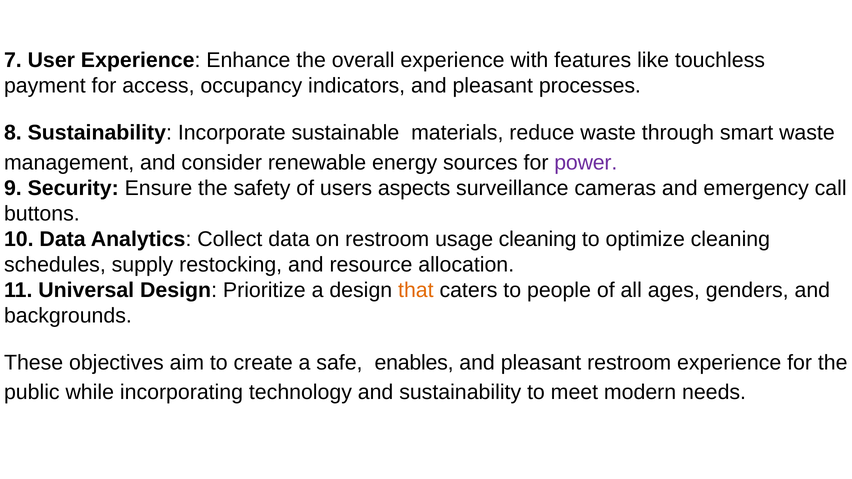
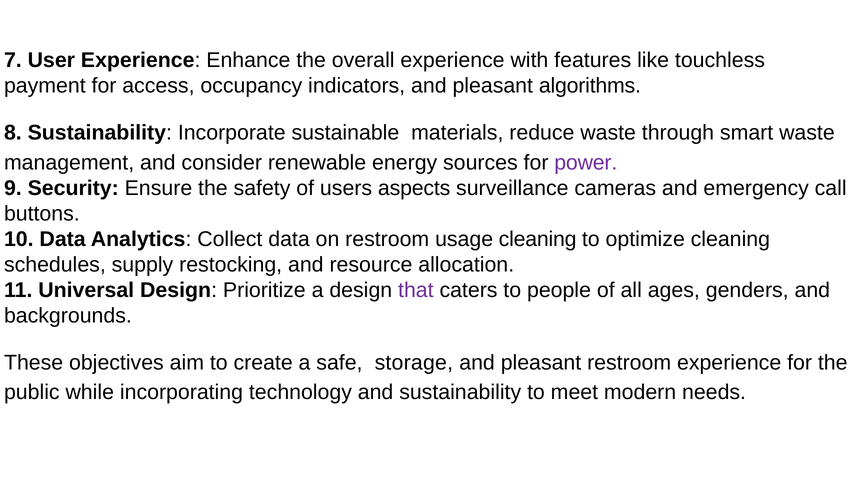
processes: processes -> algorithms (590, 86)
that colour: orange -> purple (416, 290)
enables: enables -> storage (414, 363)
